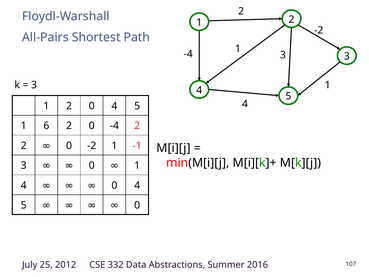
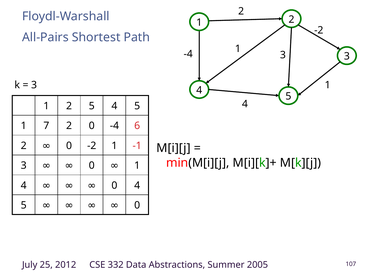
1 2 0: 0 -> 5 (92, 106)
6: 6 -> 7 (46, 126)
0 -4 2: 2 -> 6 (137, 126)
2016: 2016 -> 2005 (257, 265)
